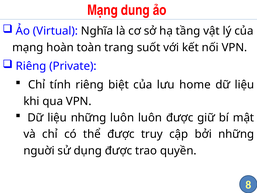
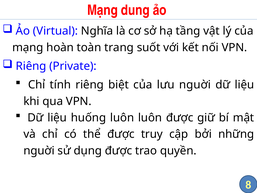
lưu home: home -> nguời (195, 85)
liệu những: những -> huống (88, 118)
